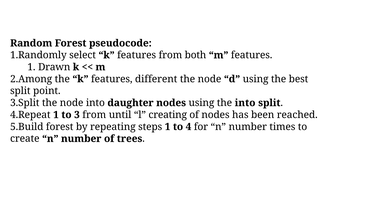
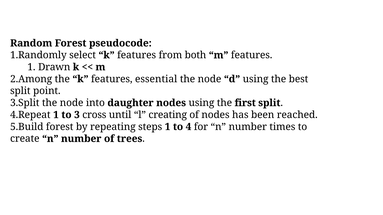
different: different -> essential (156, 79)
the into: into -> first (245, 103)
3 from: from -> cross (94, 115)
